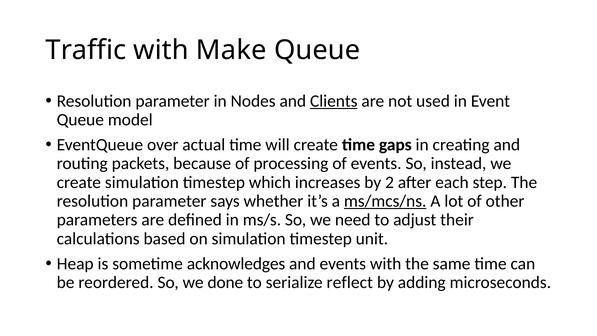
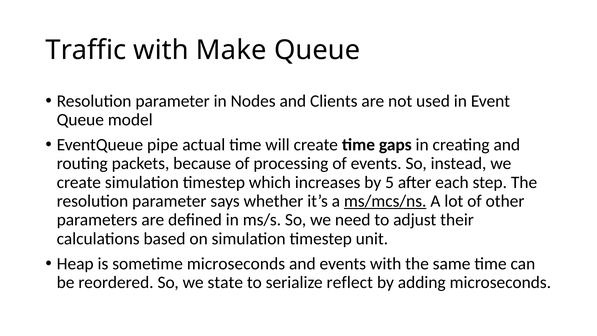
Clients underline: present -> none (334, 101)
over: over -> pipe (163, 145)
2: 2 -> 5 (390, 182)
sometime acknowledges: acknowledges -> microseconds (236, 264)
done: done -> state (225, 282)
